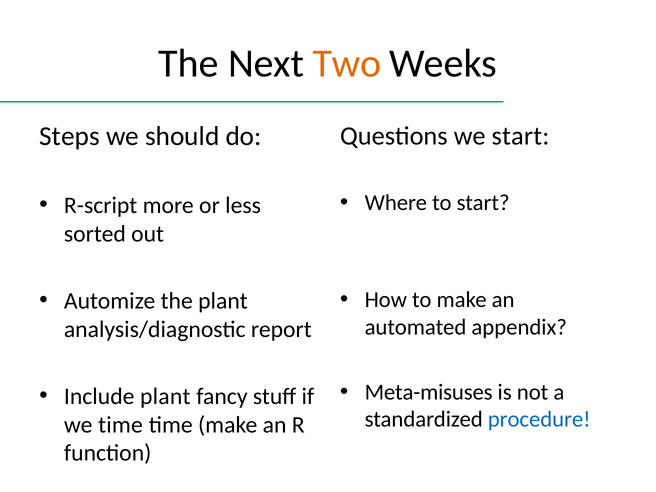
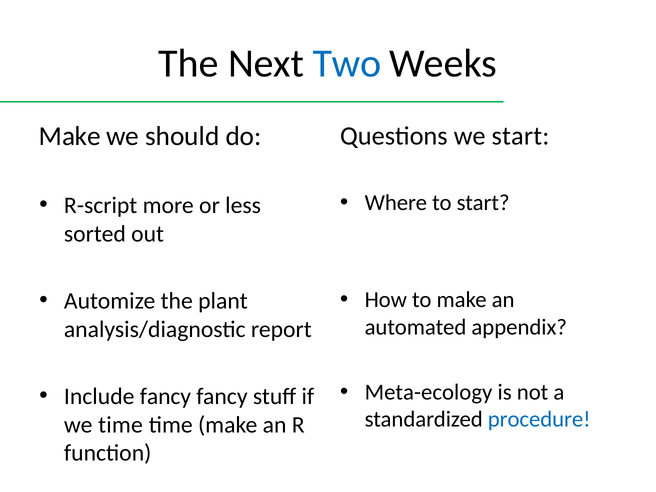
Two colour: orange -> blue (347, 64)
Steps: Steps -> Make (70, 136)
Meta-misuses: Meta-misuses -> Meta-ecology (429, 392)
Include plant: plant -> fancy (165, 396)
